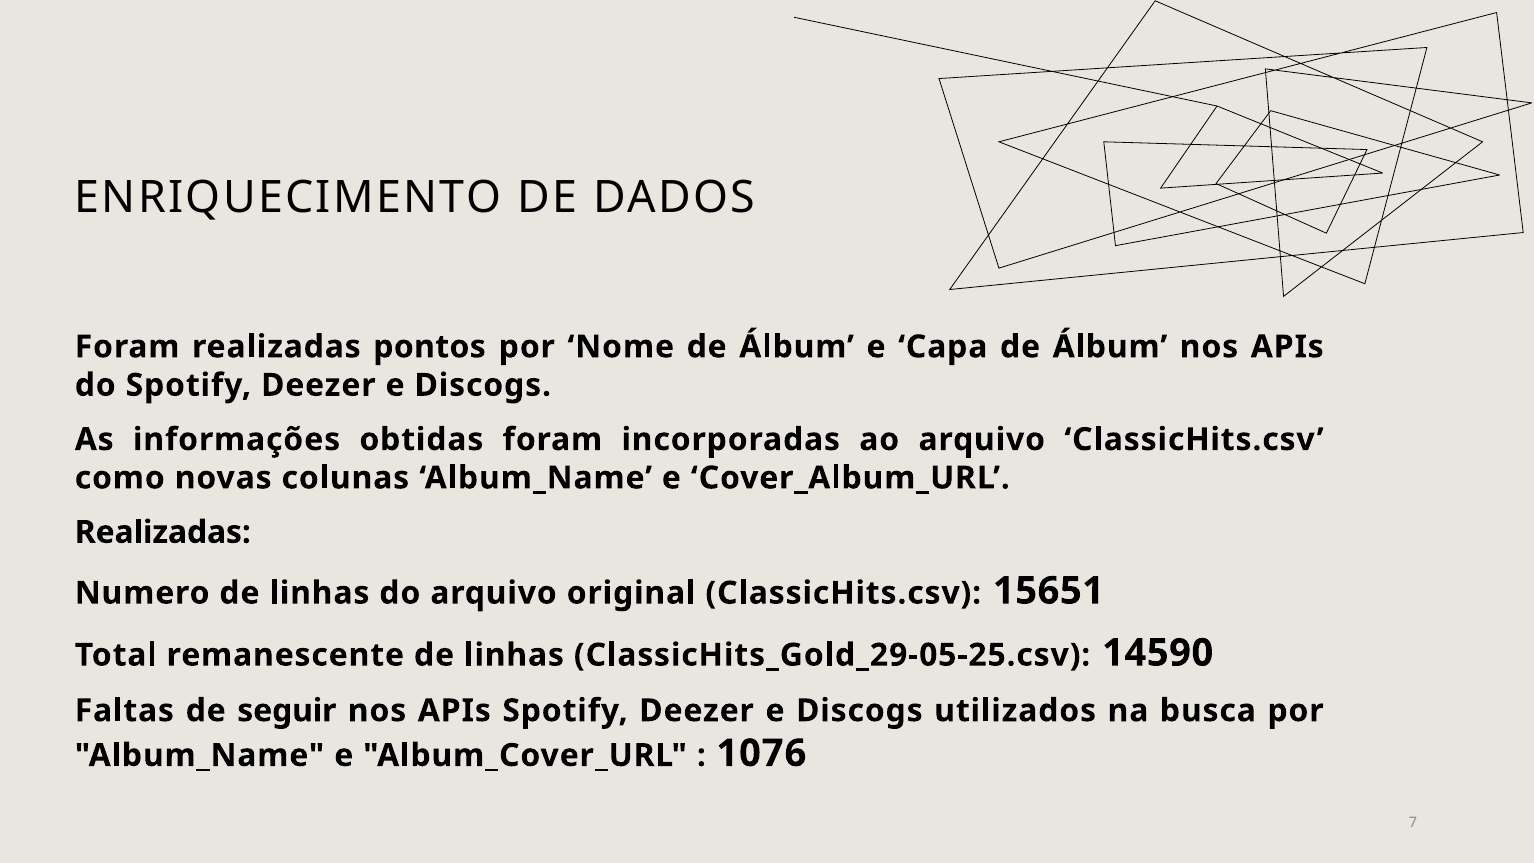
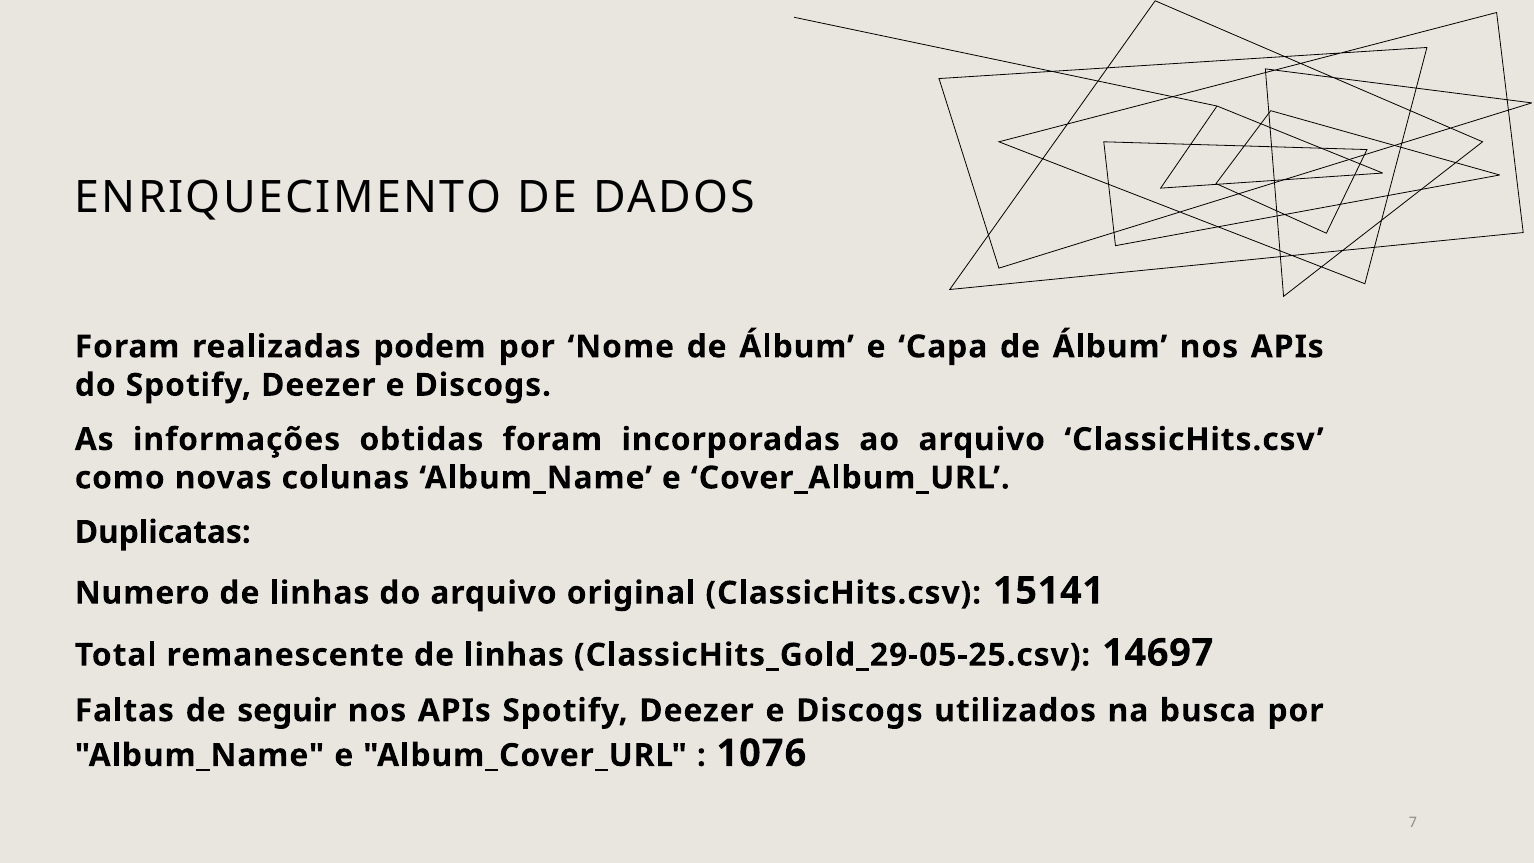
pontos: pontos -> podem (430, 347)
Realizadas: Realizadas -> Duplicatas (163, 532)
15651: 15651 -> 15141 (1049, 591)
14590: 14590 -> 14697 (1158, 653)
